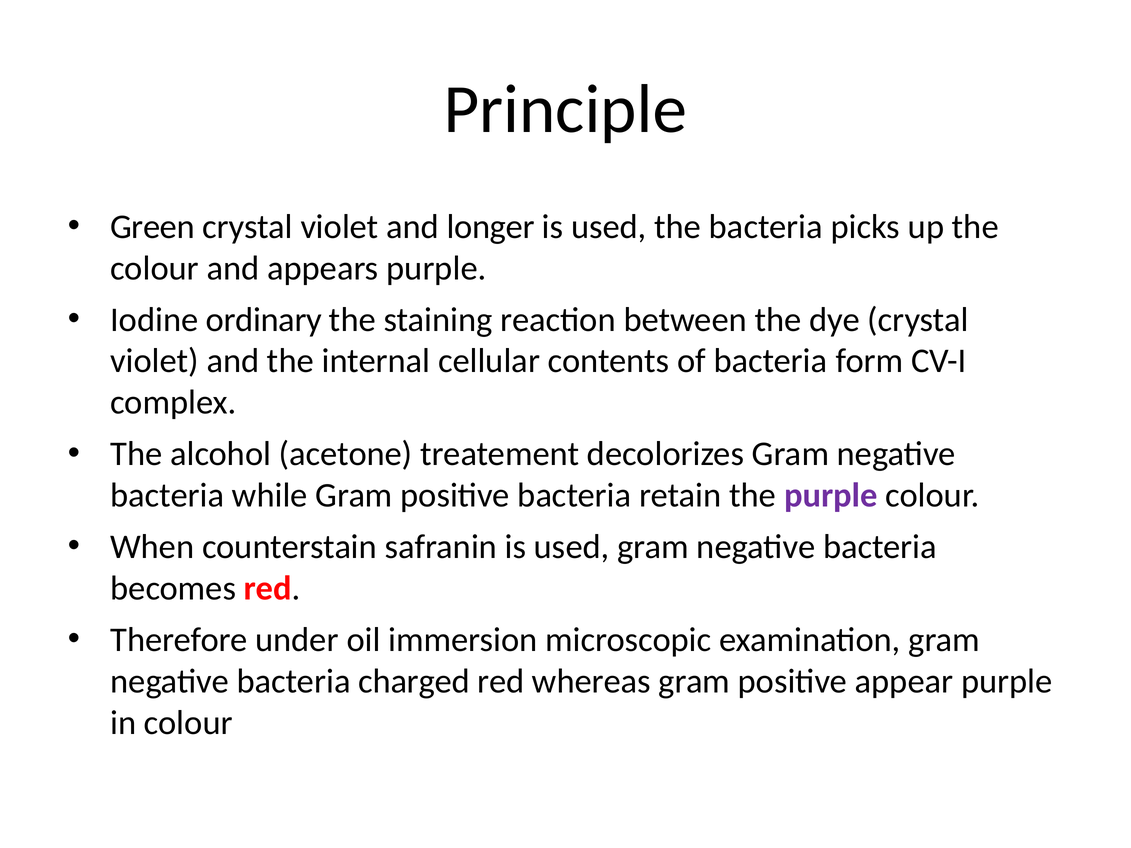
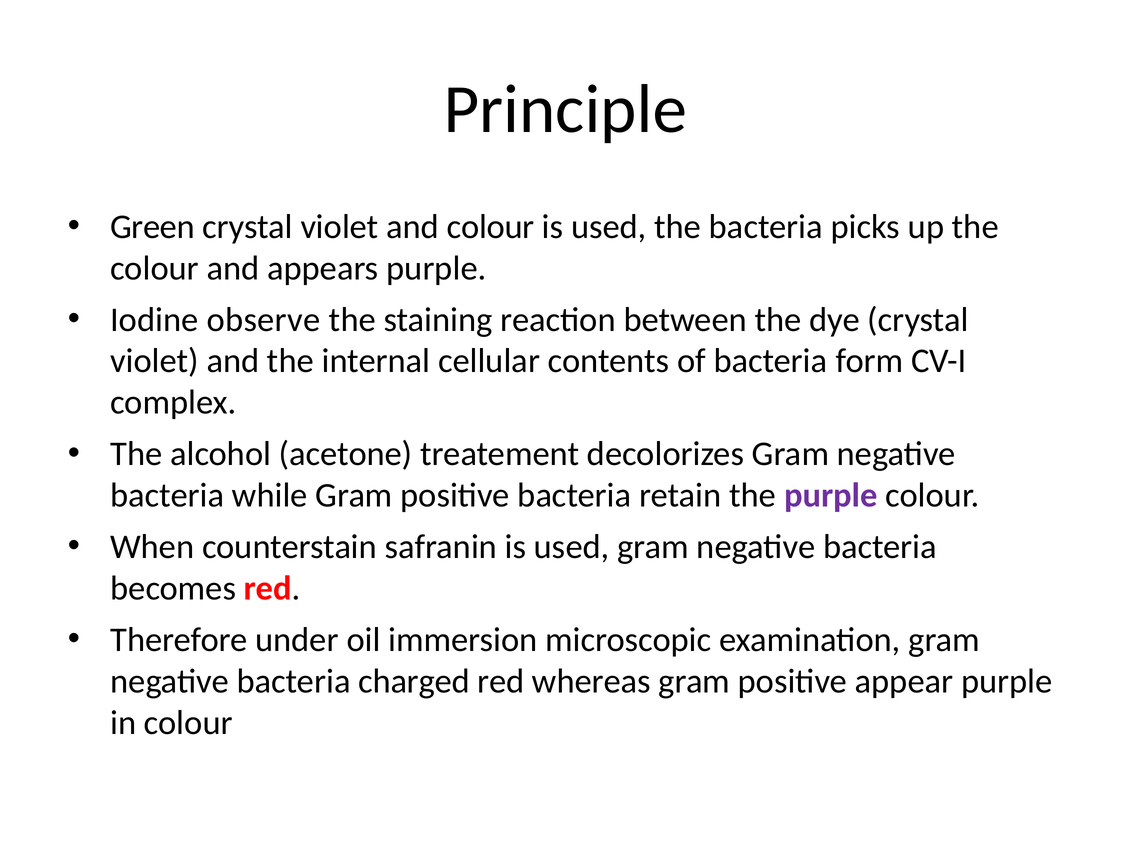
and longer: longer -> colour (491, 227)
ordinary: ordinary -> observe (264, 320)
